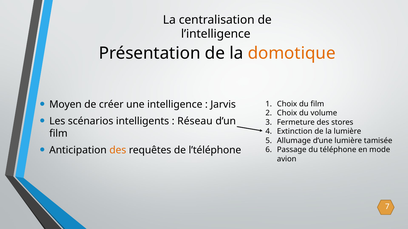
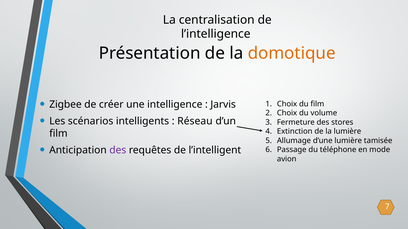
Moyen: Moyen -> Zigbee (65, 105)
des colour: orange -> purple (118, 151)
l’téléphone: l’téléphone -> l’intelligent (215, 151)
